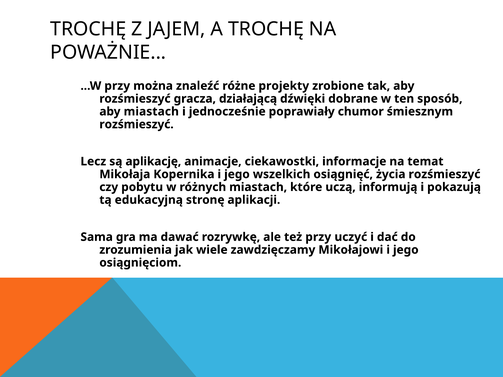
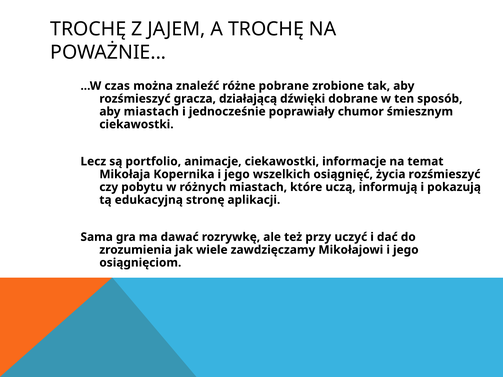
...W przy: przy -> czas (117, 86)
projekty: projekty -> pobrane (284, 86)
rozśmieszyć: rozśmieszyć -> ciekawostki (136, 124)
aplikację: aplikację -> portfolio (153, 162)
